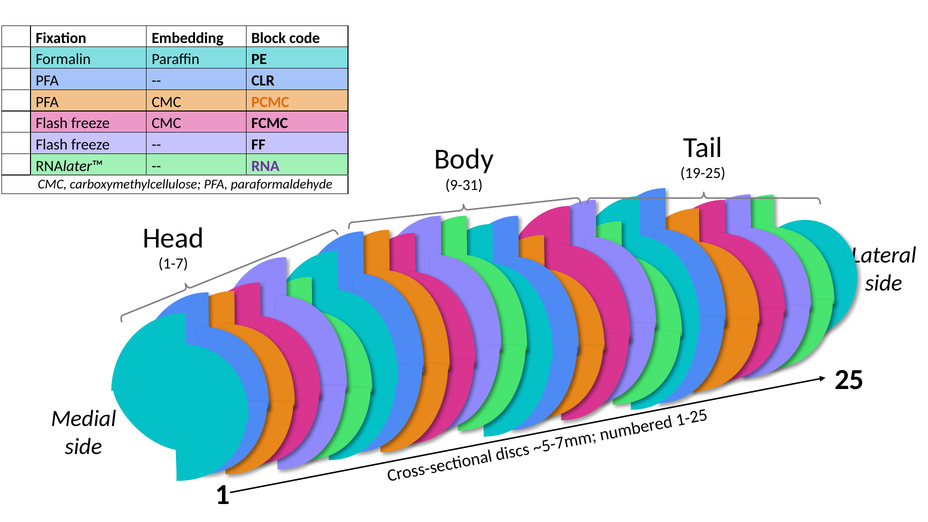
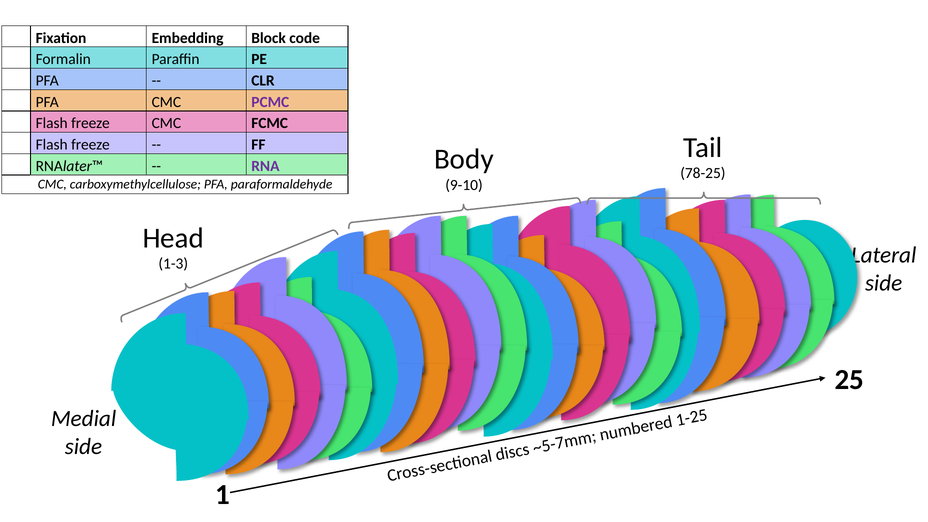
PCMC colour: orange -> purple (270, 102)
19-25: 19-25 -> 78-25 (703, 173)
9-31: 9-31 -> 9-10 (464, 185)
1-7: 1-7 -> 1-3 (173, 264)
